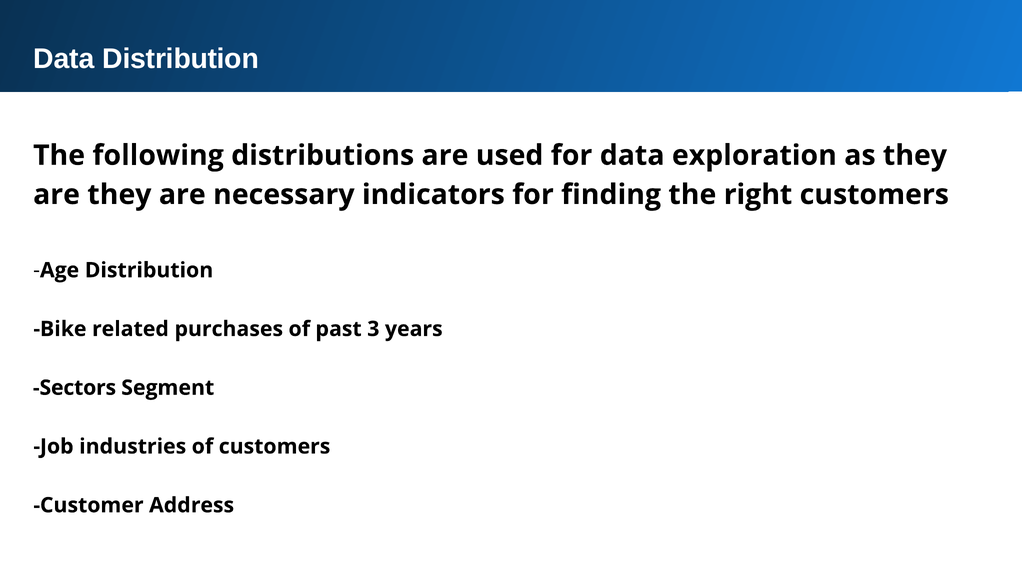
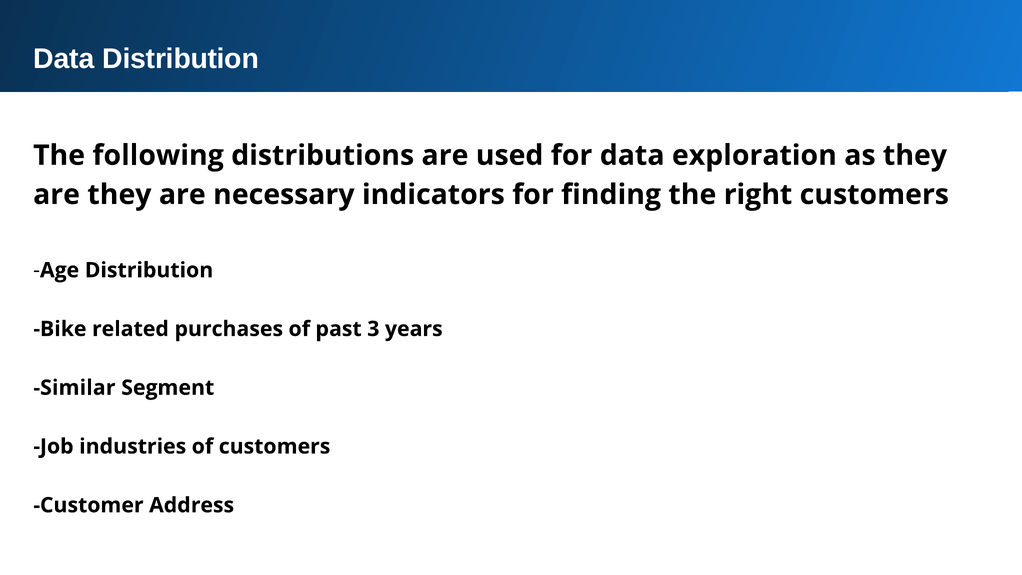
Sectors: Sectors -> Similar (74, 388)
